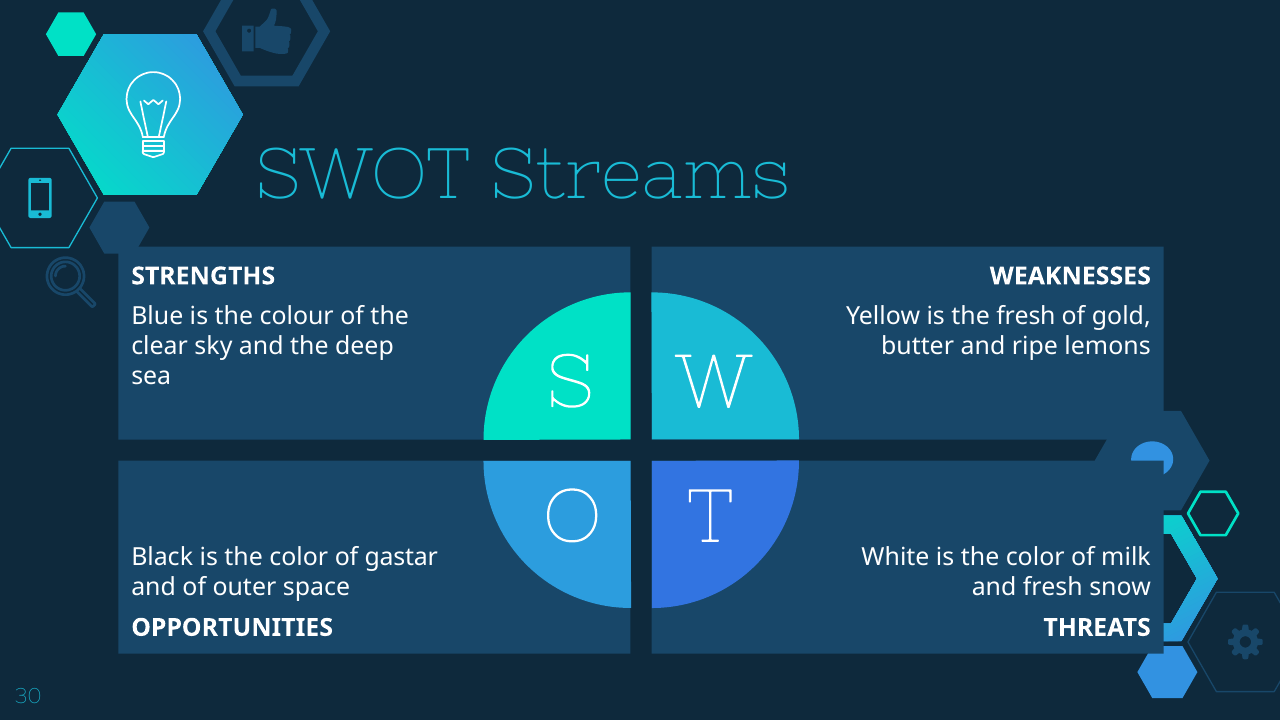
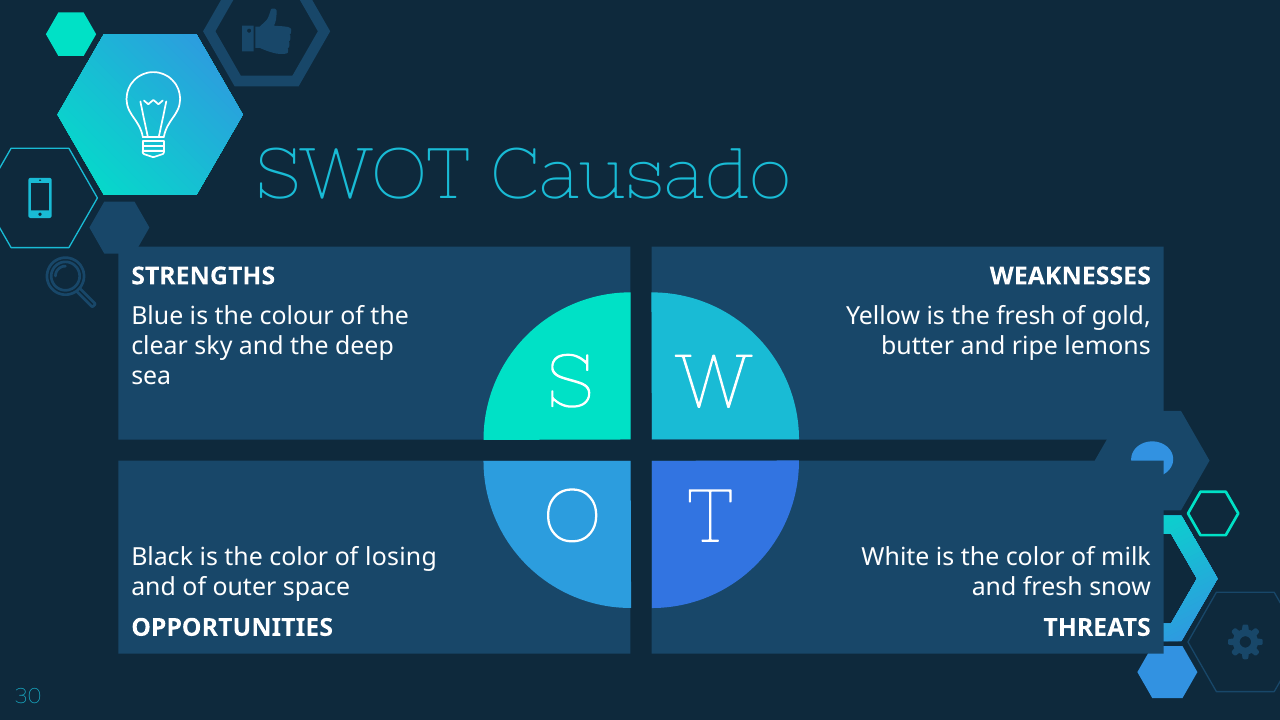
Streams: Streams -> Causado (641, 175)
gastar: gastar -> losing (401, 557)
